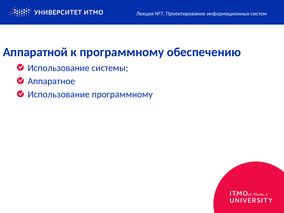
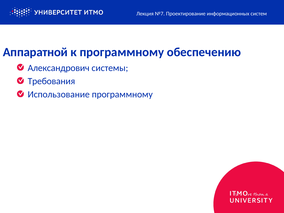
Использование: Использование -> Александрович (59, 68)
Аппаратное: Аппаратное -> Требования (51, 81)
